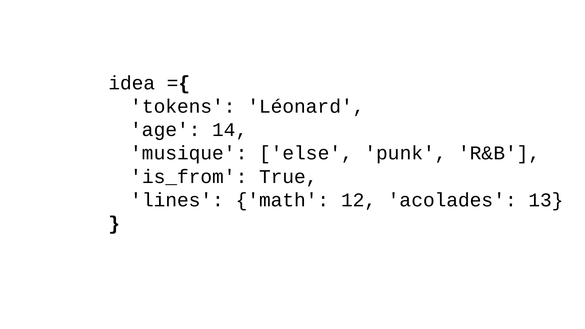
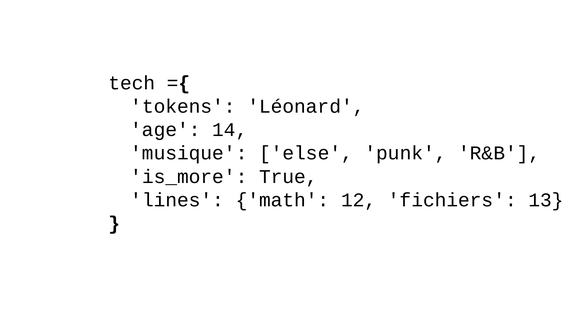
idea: idea -> tech (132, 83)
is_from: is_from -> is_more (189, 177)
acolades: acolades -> fichiers (452, 200)
